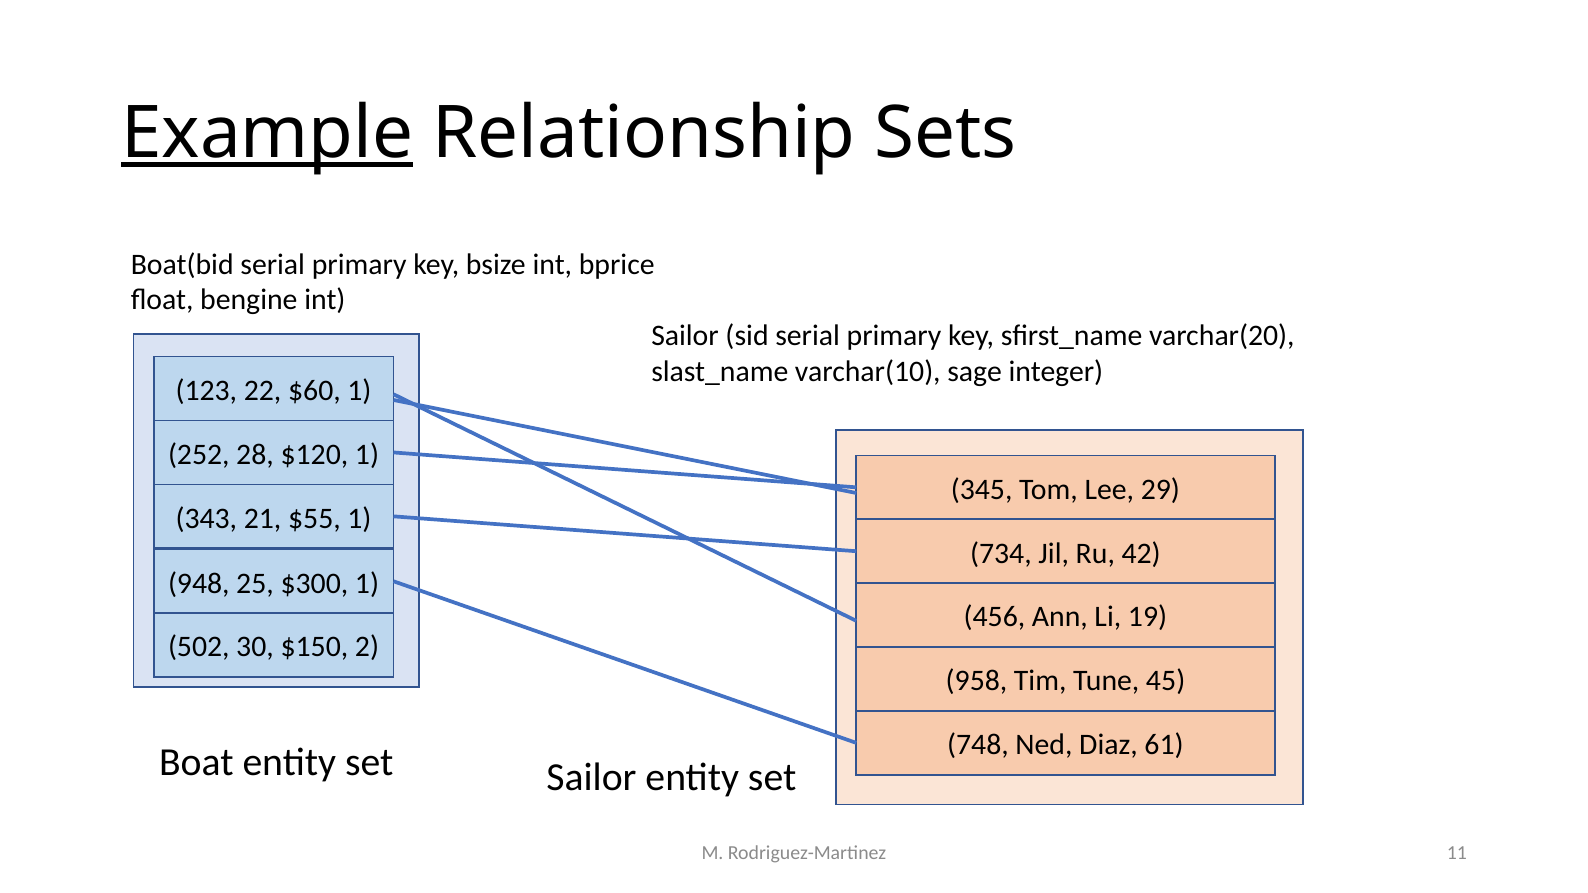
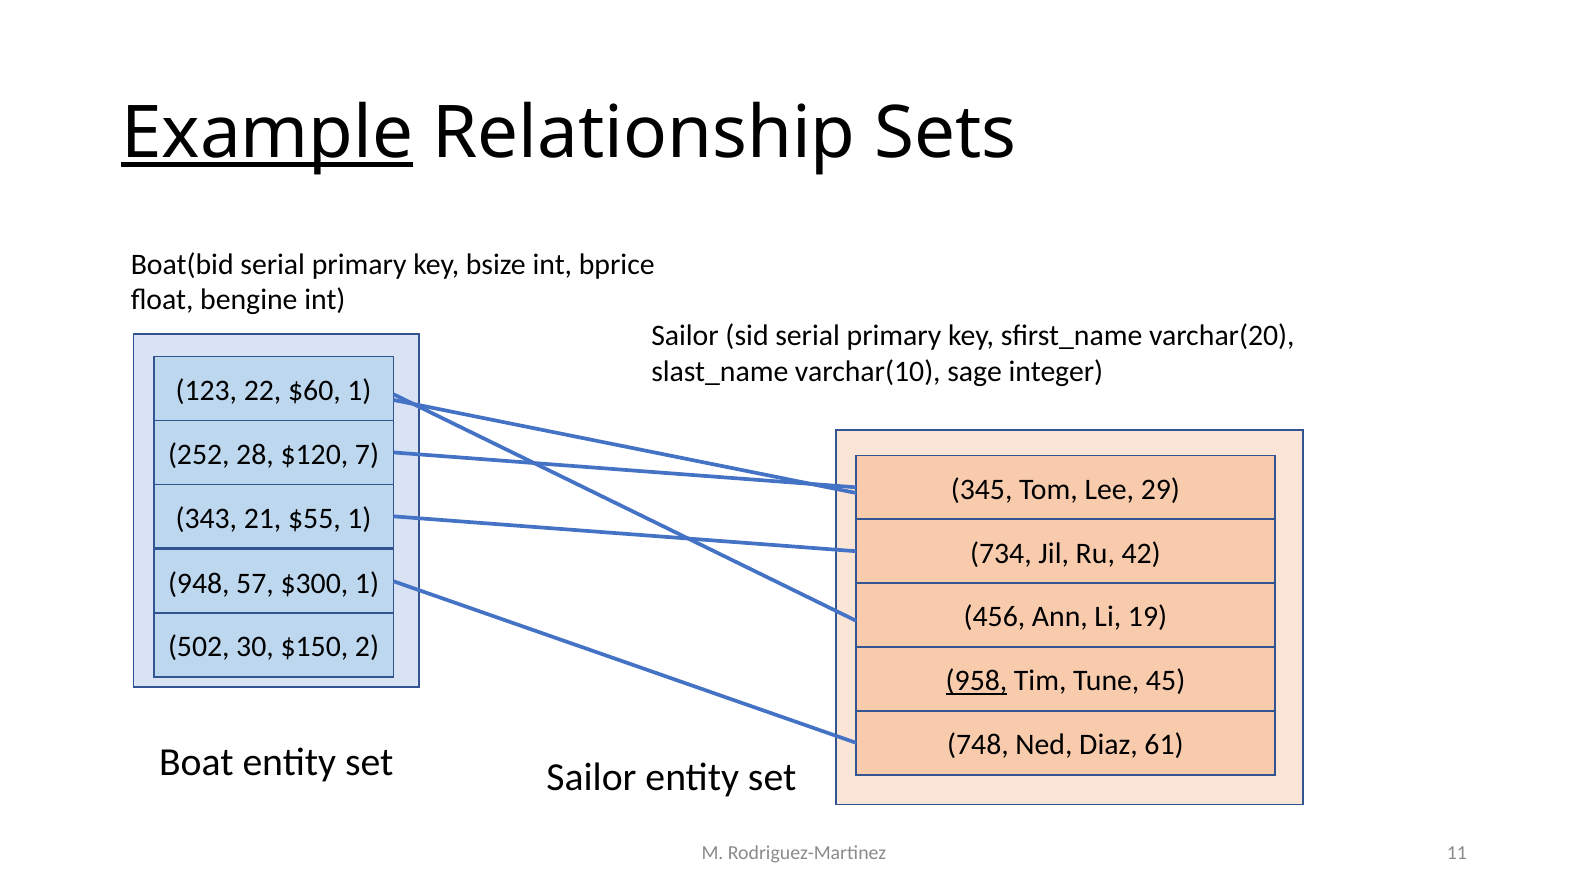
$120 1: 1 -> 7 (367, 455)
25: 25 -> 57 (255, 584)
958 underline: none -> present (977, 681)
